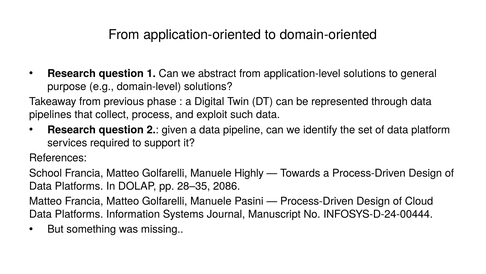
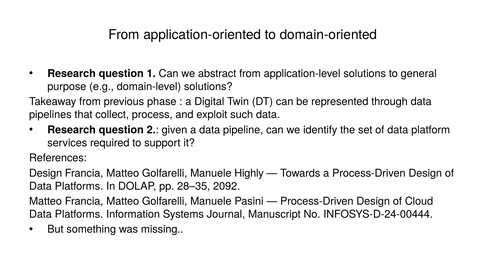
School: School -> Design (46, 173)
2086: 2086 -> 2092 (227, 186)
